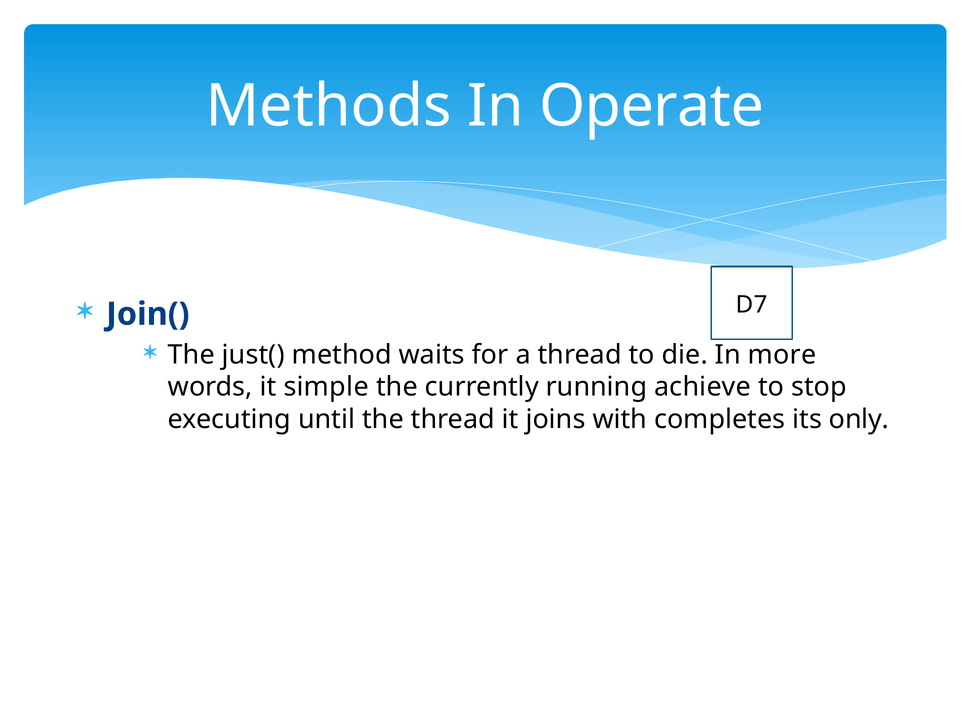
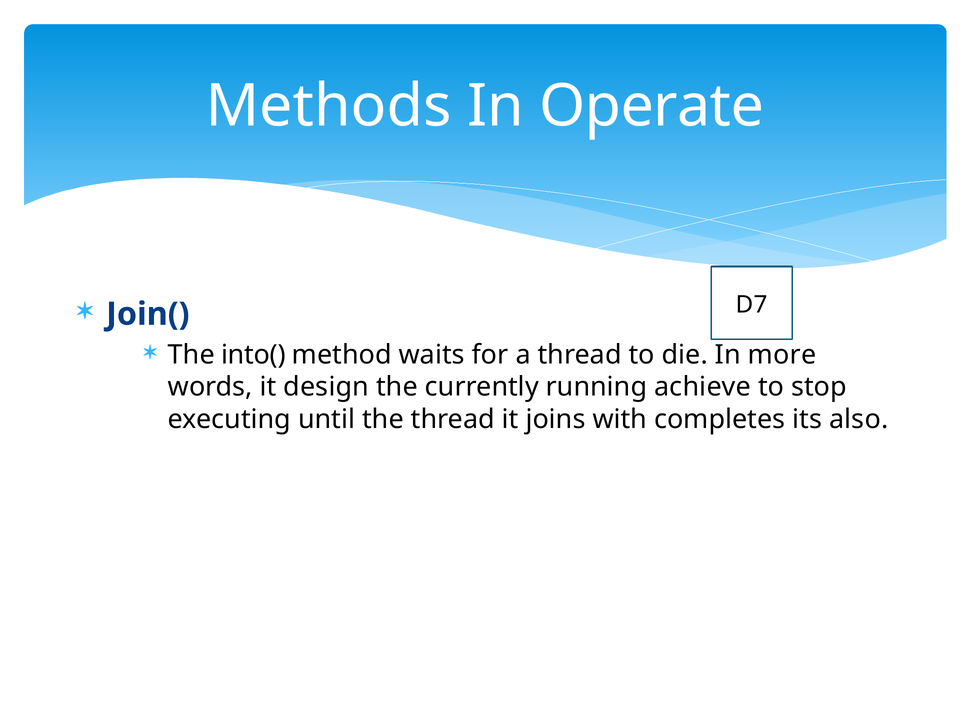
just(: just( -> into( (253, 355)
simple: simple -> design (326, 387)
only: only -> also (859, 420)
